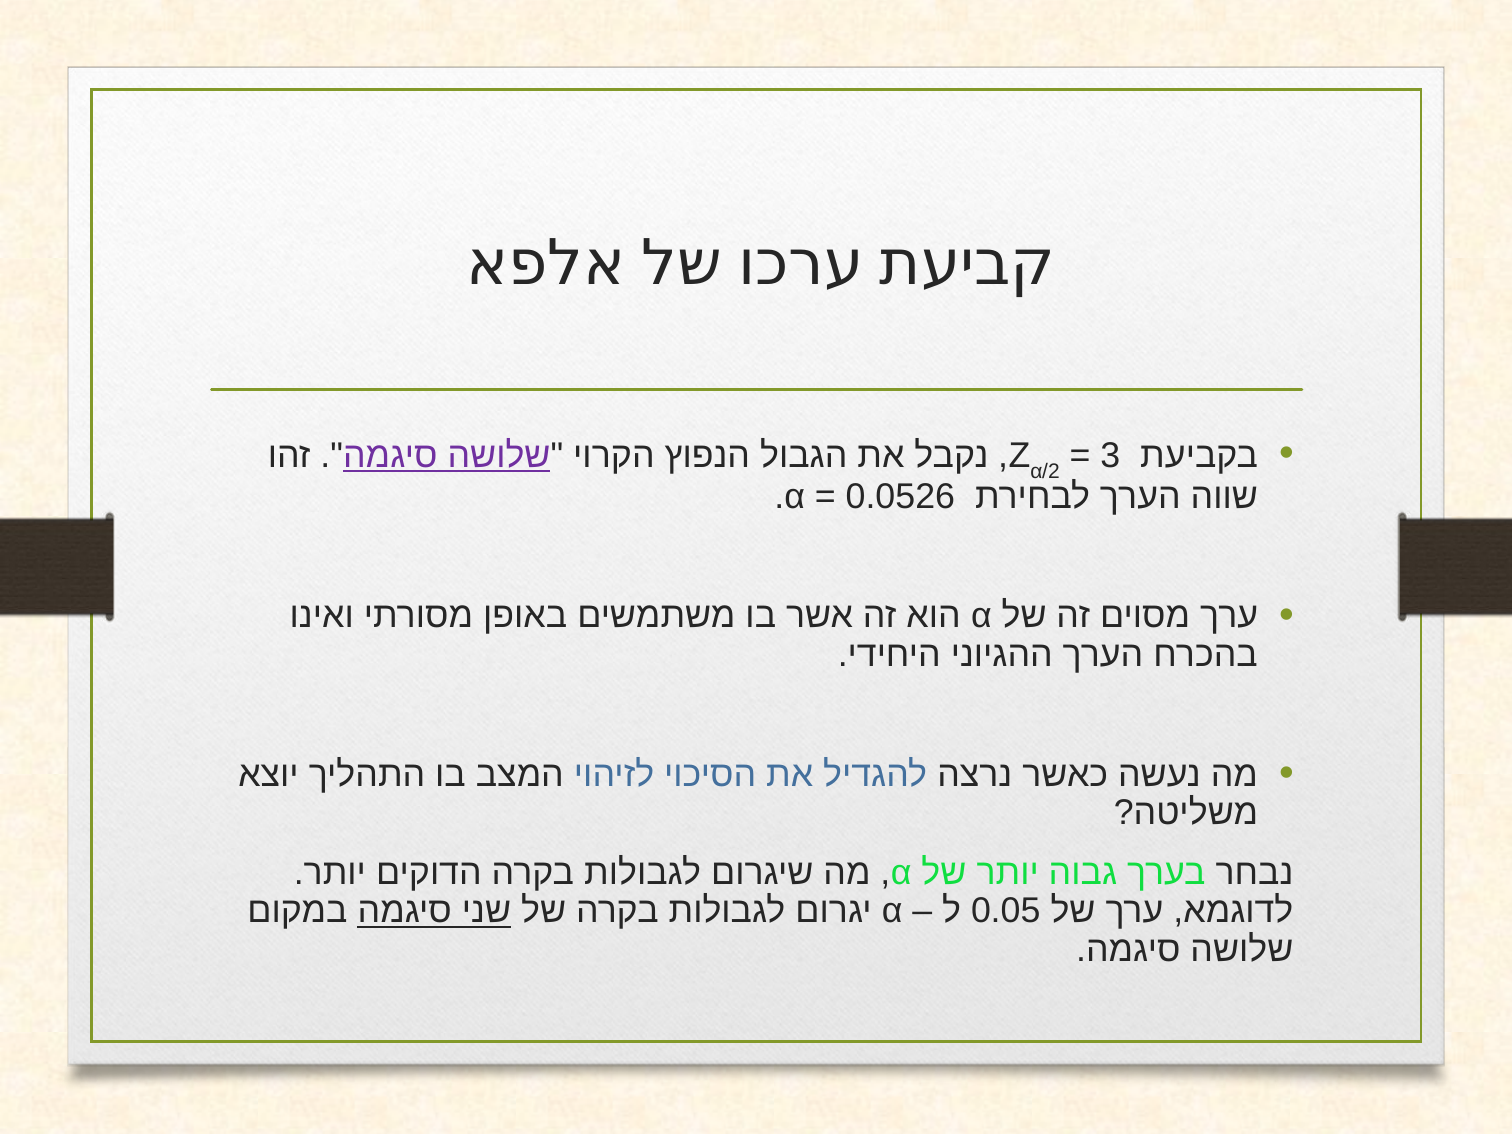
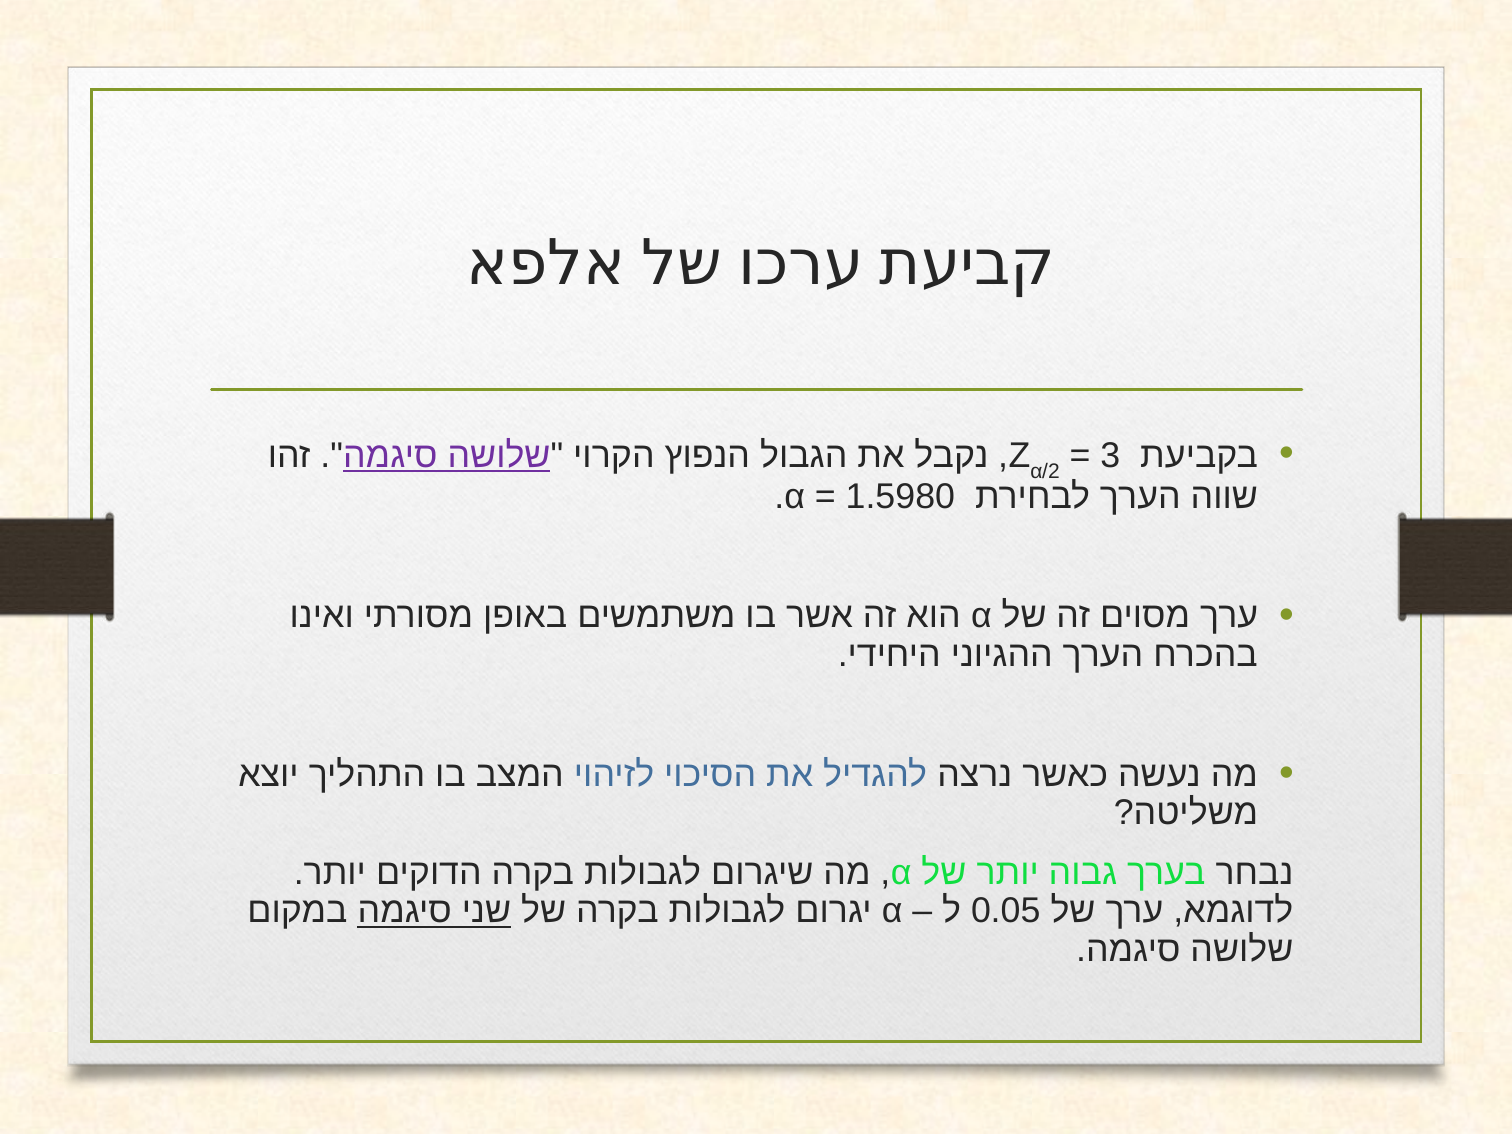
0.0526: 0.0526 -> 1.5980 (900, 496)
